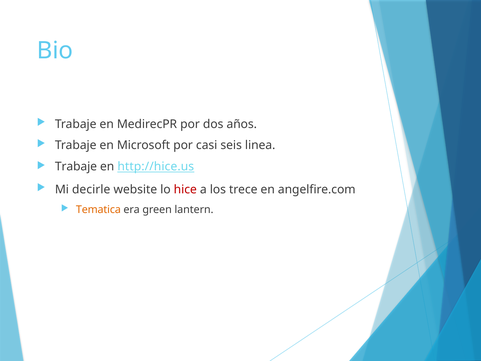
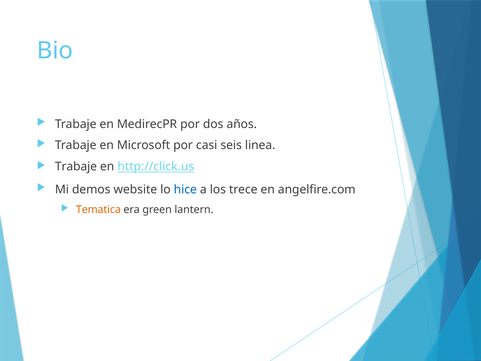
http://hice.us: http://hice.us -> http://click.us (156, 166)
decirle: decirle -> demos (91, 189)
hice colour: red -> blue (185, 189)
